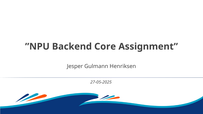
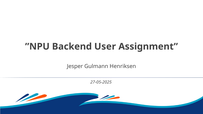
Core: Core -> User (105, 47)
